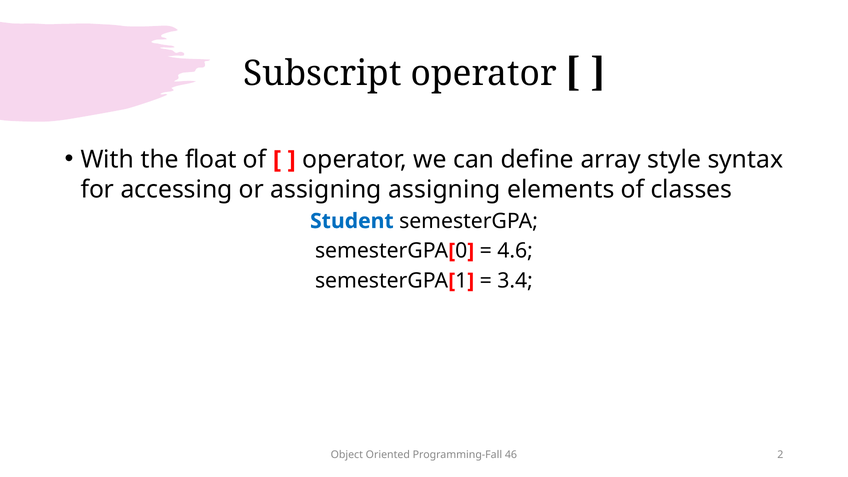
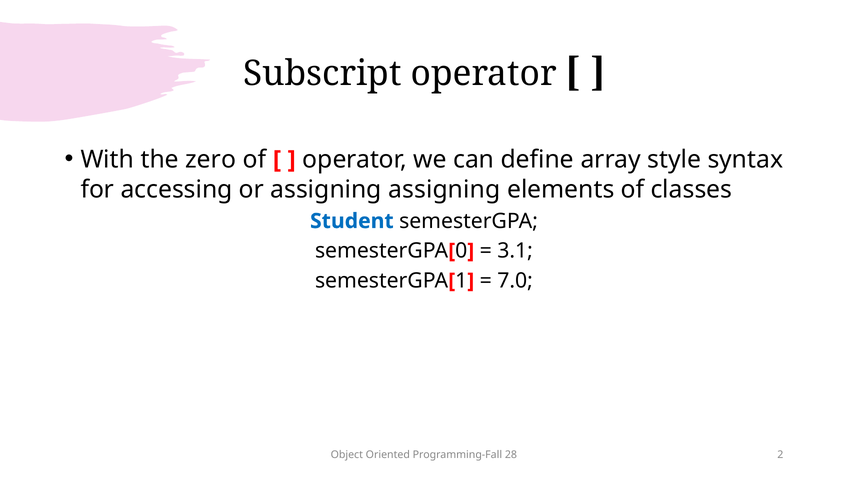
float: float -> zero (211, 160)
4.6: 4.6 -> 3.1 (515, 251)
3.4: 3.4 -> 7.0 (515, 281)
46: 46 -> 28 (511, 455)
